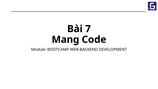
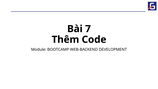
Mang: Mang -> Thêm (65, 39)
